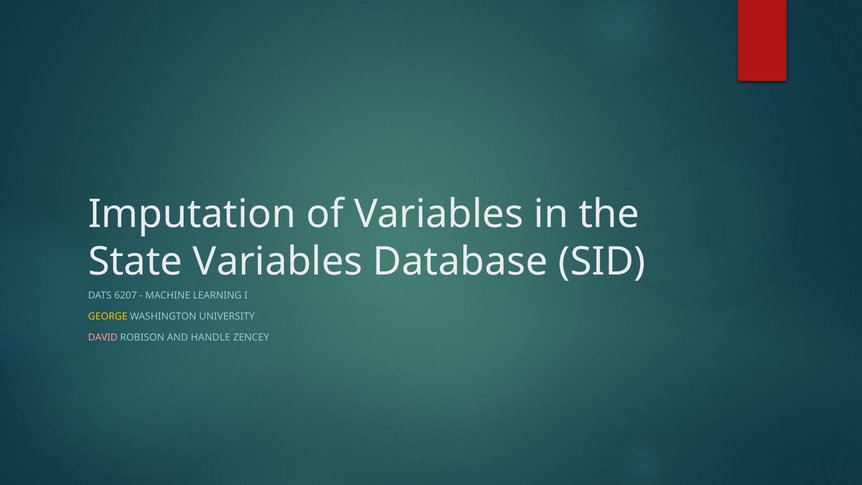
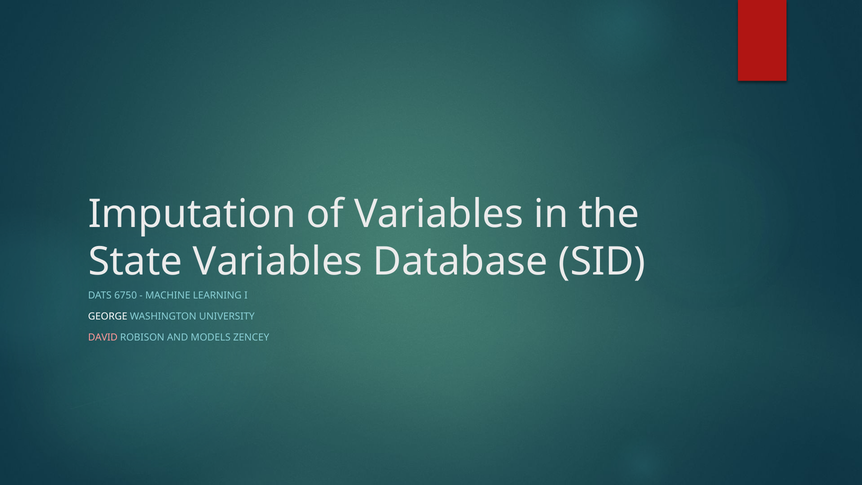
6207: 6207 -> 6750 (126, 296)
GEORGE colour: yellow -> white (108, 316)
HANDLE: HANDLE -> MODELS (211, 337)
